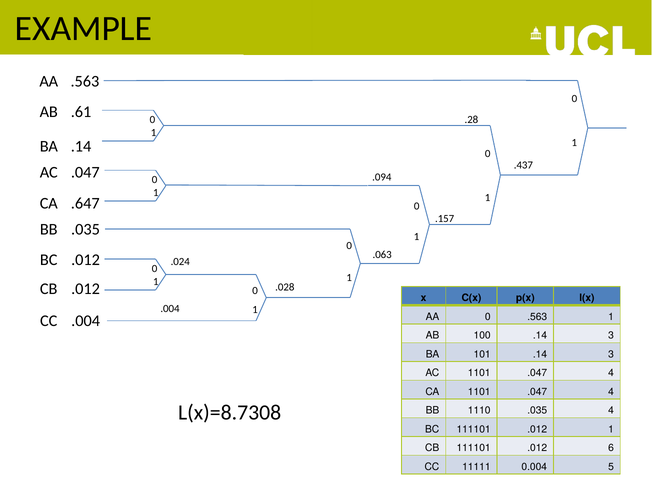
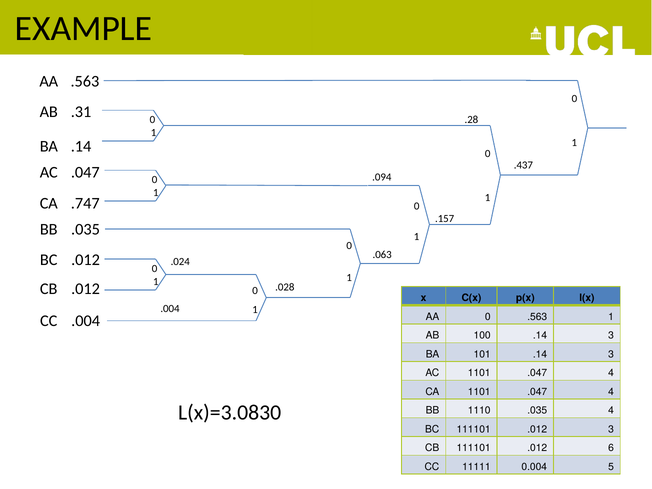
.61: .61 -> .31 (81, 112)
.647: .647 -> .747 (85, 204)
L(x)=8.7308: L(x)=8.7308 -> L(x)=3.0830 (230, 413)
.012 1: 1 -> 3 (611, 429)
